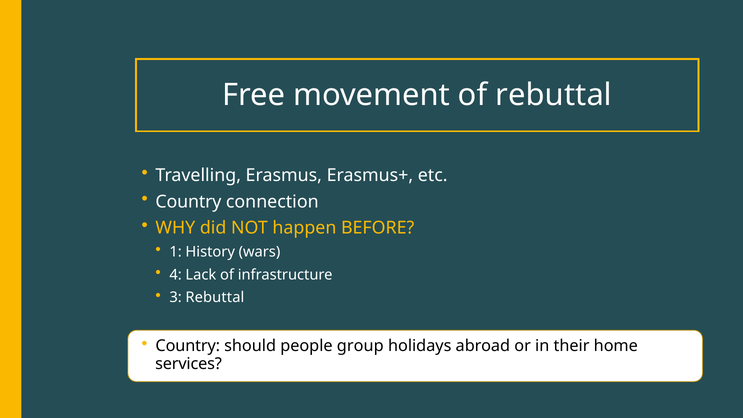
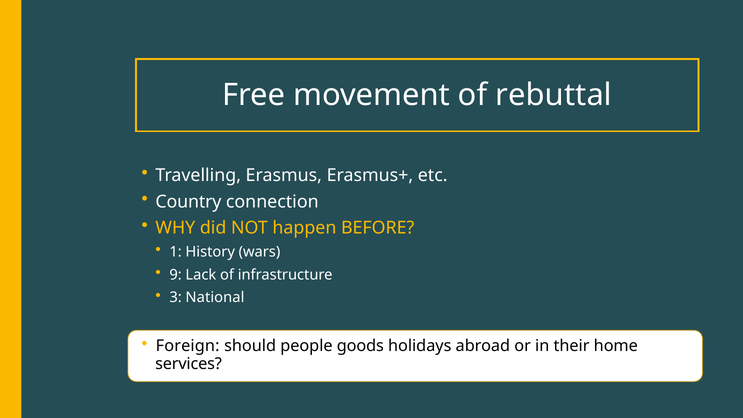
4: 4 -> 9 (176, 275)
3 Rebuttal: Rebuttal -> National (215, 298)
Country: Country -> Foreign (188, 346)
group: group -> goods (360, 346)
